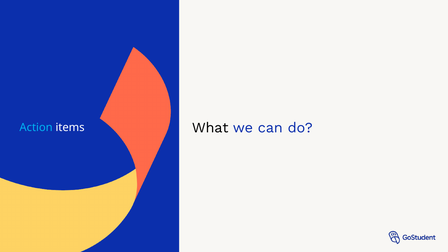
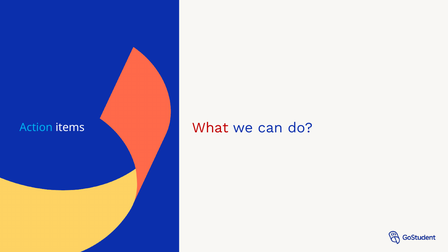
What colour: black -> red (210, 128)
